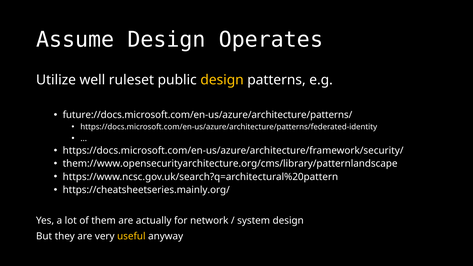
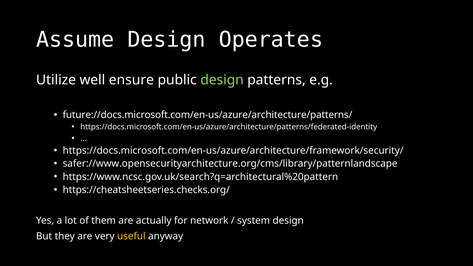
ruleset: ruleset -> ensure (131, 80)
design colour: yellow -> light green (222, 80)
them://www.opensecurityarchitecture.org/cms/library/patternlandscape: them://www.opensecurityarchitecture.org/cms/library/patternlandscape -> safer://www.opensecurityarchitecture.org/cms/library/patternlandscape (230, 164)
https://cheatsheetseries.mainly.org/: https://cheatsheetseries.mainly.org/ -> https://cheatsheetseries.checks.org/ (146, 190)
